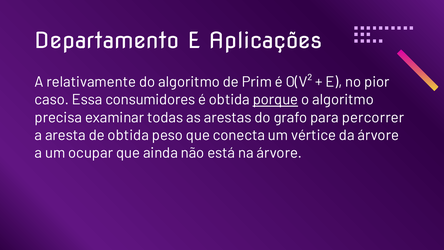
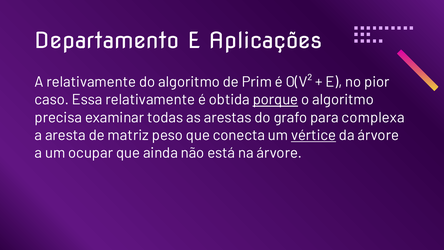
Essa consumidores: consumidores -> relativamente (150, 100)
percorrer: percorrer -> complexa (373, 117)
de obtida: obtida -> matriz (128, 135)
vértice underline: none -> present (314, 135)
